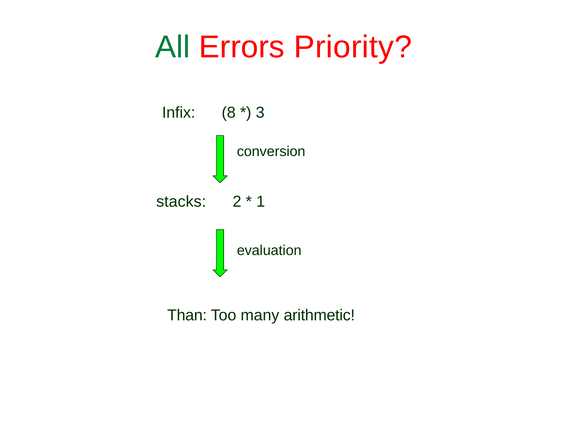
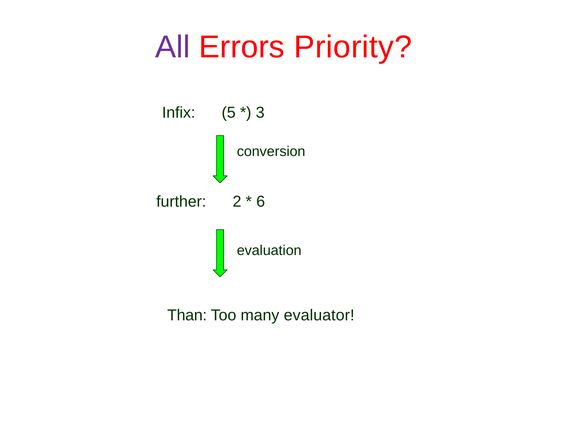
All colour: green -> purple (173, 47)
8: 8 -> 5 (229, 113)
stacks: stacks -> further (181, 202)
1: 1 -> 6 (261, 202)
arithmetic: arithmetic -> evaluator (319, 315)
